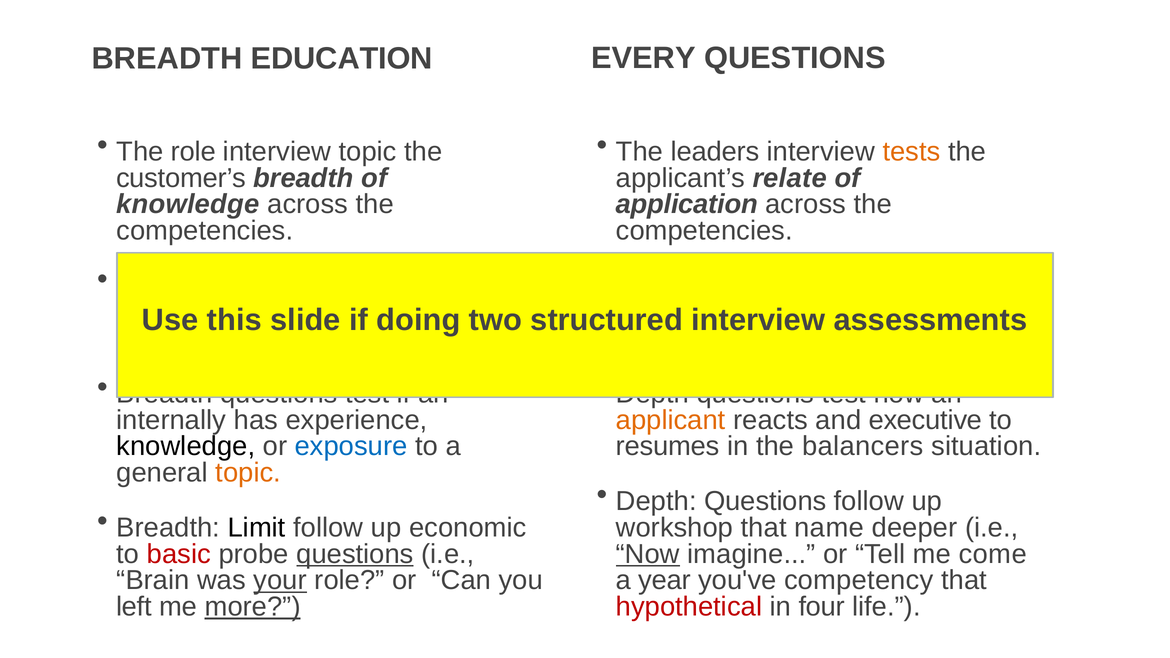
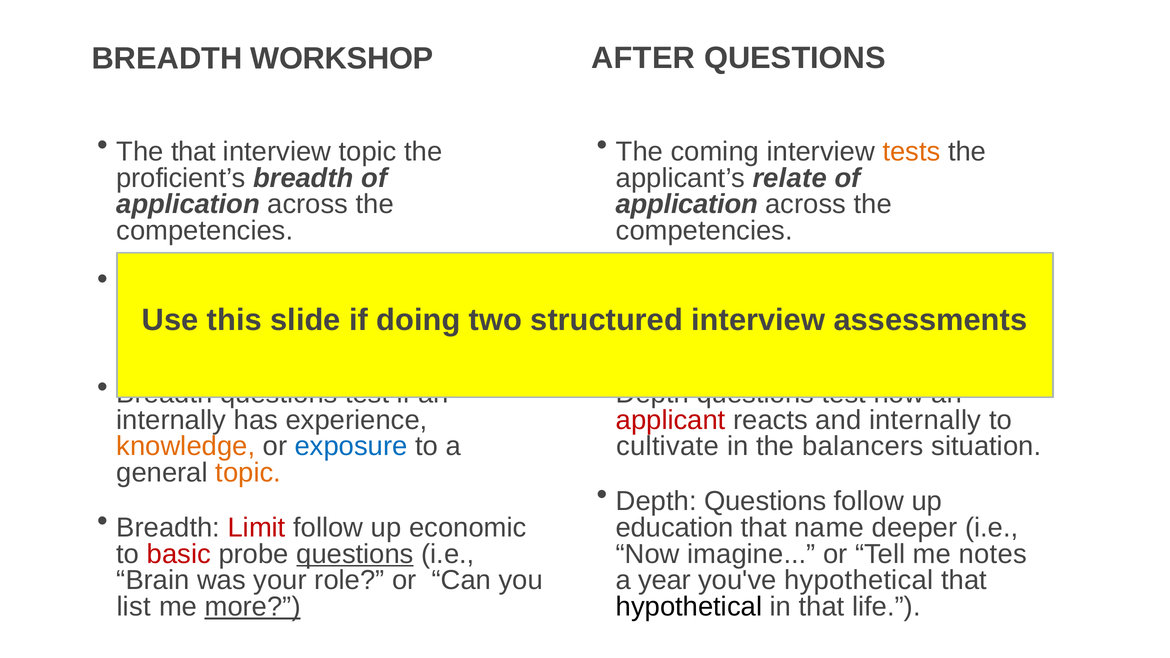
EVERY: EVERY -> AFTER (643, 58)
EDUCATION: EDUCATION -> WORKSHOP (342, 59)
The role: role -> that (193, 152)
leaders: leaders -> coming (715, 152)
customer’s: customer’s -> proficient’s (181, 178)
knowledge: knowledge -> application (188, 204)
applicant colour: orange -> red (671, 420)
and executive: executive -> internally (925, 420)
knowledge colour: black -> orange (186, 446)
resumes: resumes -> cultivate (668, 446)
Limit colour: black -> red (257, 528)
workshop: workshop -> education (675, 528)
Now underline: present -> none (648, 554)
come: come -> notes (993, 554)
your underline: present -> none (280, 580)
you've competency: competency -> hypothetical (859, 580)
left: left -> list (134, 607)
hypothetical colour: red -> black (689, 607)
in four: four -> that (822, 607)
